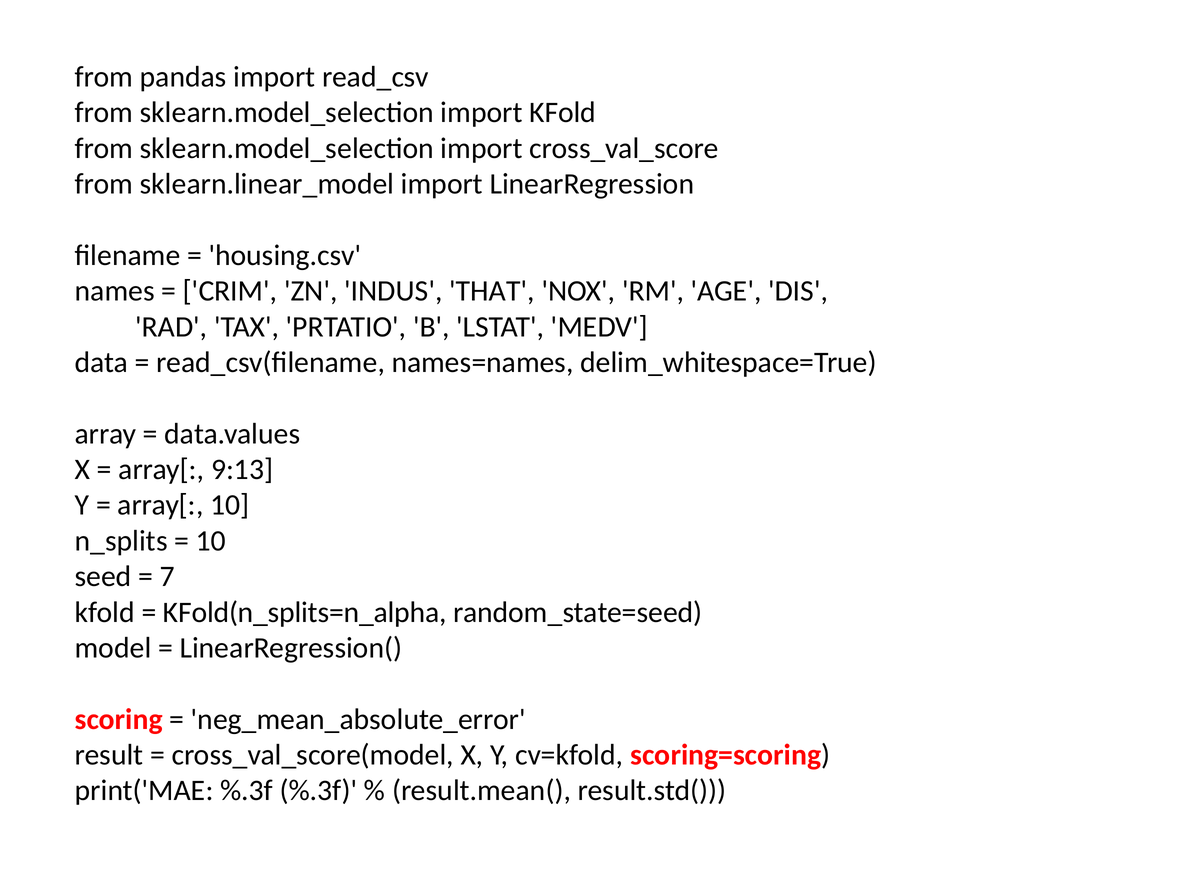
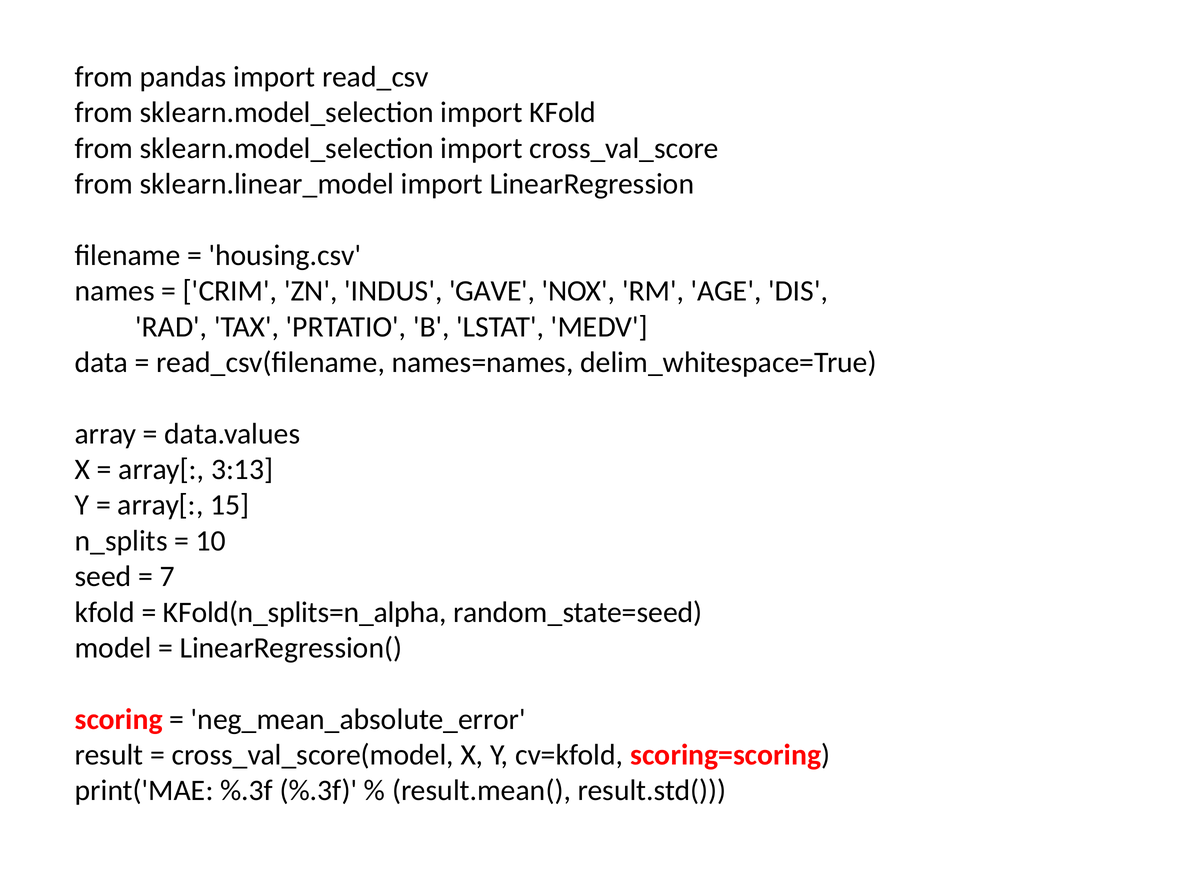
THAT: THAT -> GAVE (492, 291)
9:13: 9:13 -> 3:13 (242, 469)
array[ 10: 10 -> 15 (230, 505)
